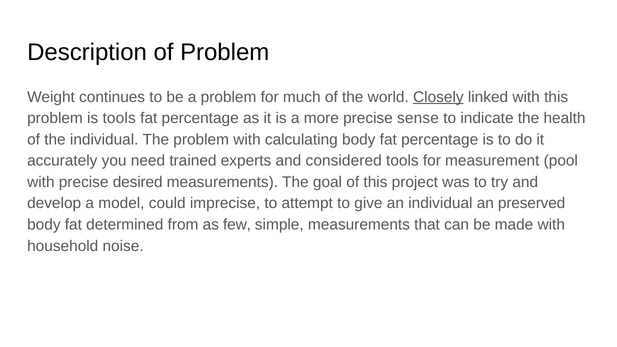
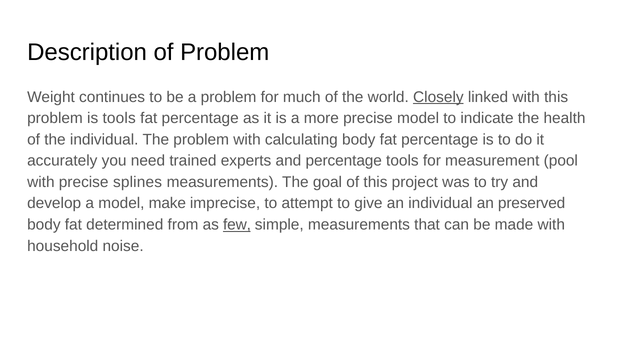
precise sense: sense -> model (418, 118)
and considered: considered -> percentage (344, 161)
desired: desired -> splines (138, 182)
could: could -> make (167, 203)
few underline: none -> present (237, 225)
